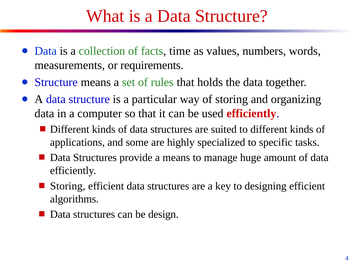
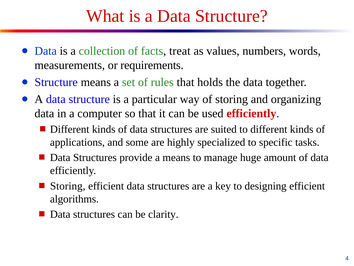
time: time -> treat (180, 51)
design: design -> clarity (163, 214)
